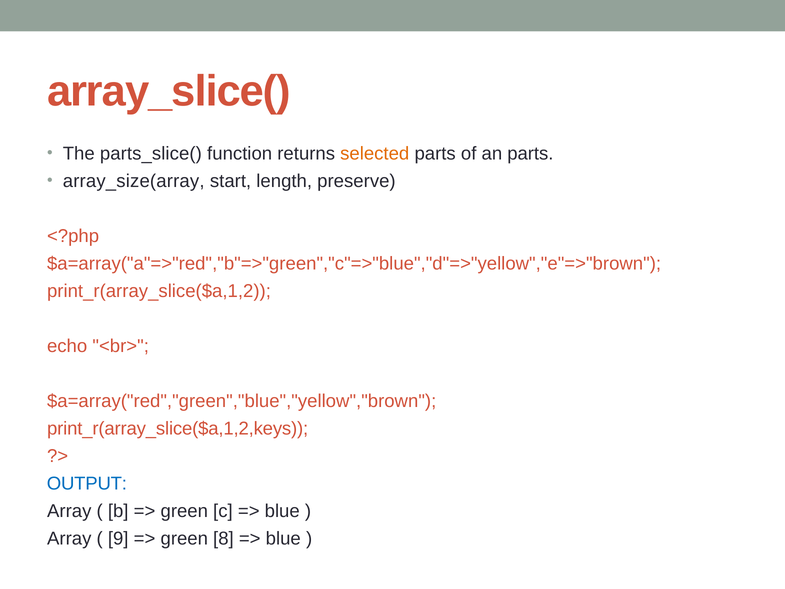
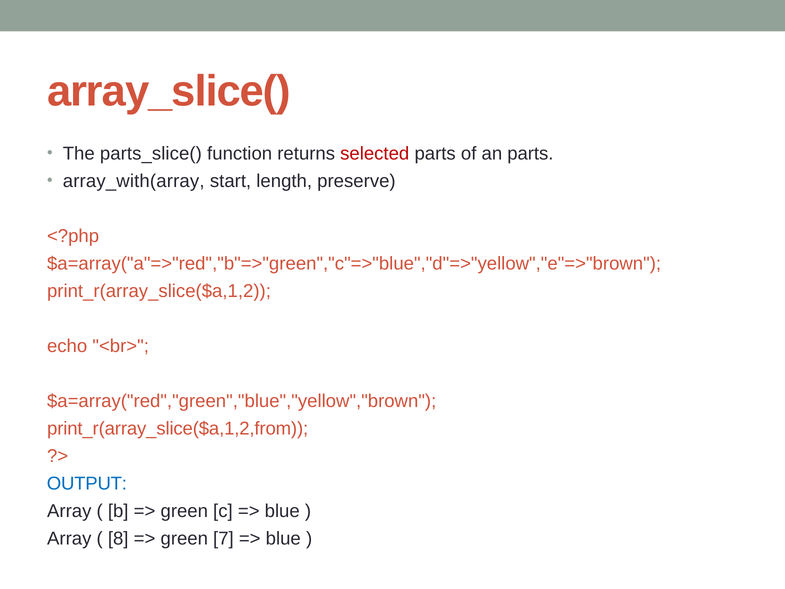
selected colour: orange -> red (375, 154)
array_size(array: array_size(array -> array_with(array (134, 181)
print_r(array_slice($a,1,2,keys: print_r(array_slice($a,1,2,keys -> print_r(array_slice($a,1,2,from (178, 428)
9: 9 -> 8 (118, 538)
8: 8 -> 7 (223, 538)
